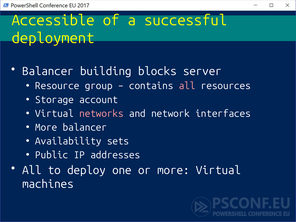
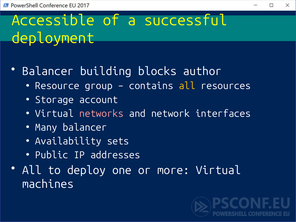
server: server -> author (202, 71)
all colour: pink -> yellow (187, 86)
More: More -> Many (46, 127)
